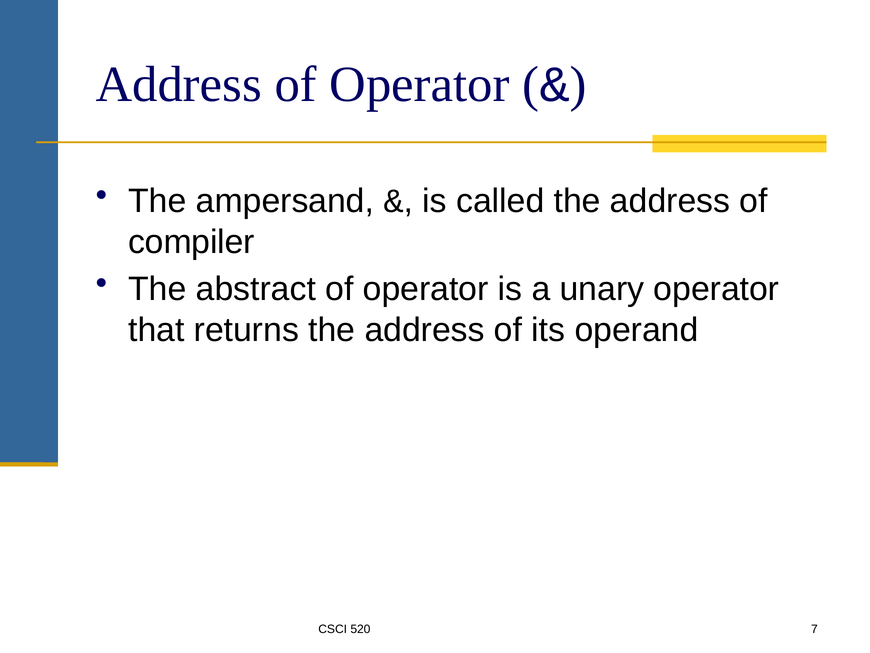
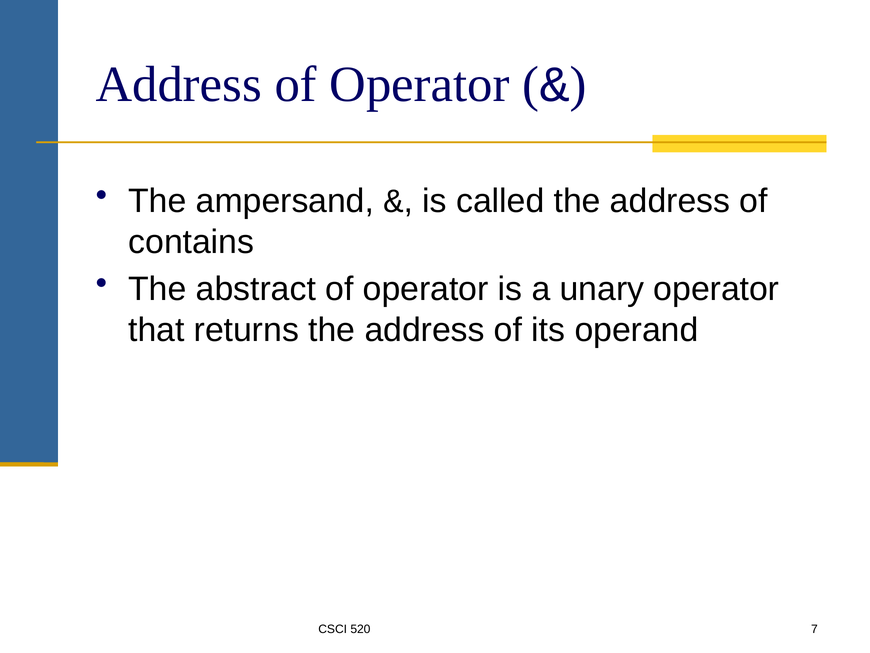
compiler: compiler -> contains (191, 242)
